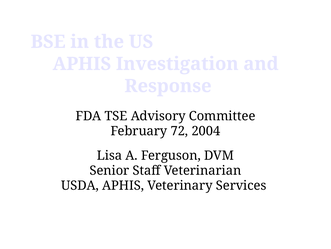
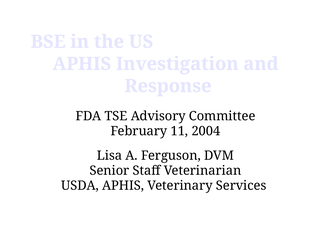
72: 72 -> 11 (179, 131)
